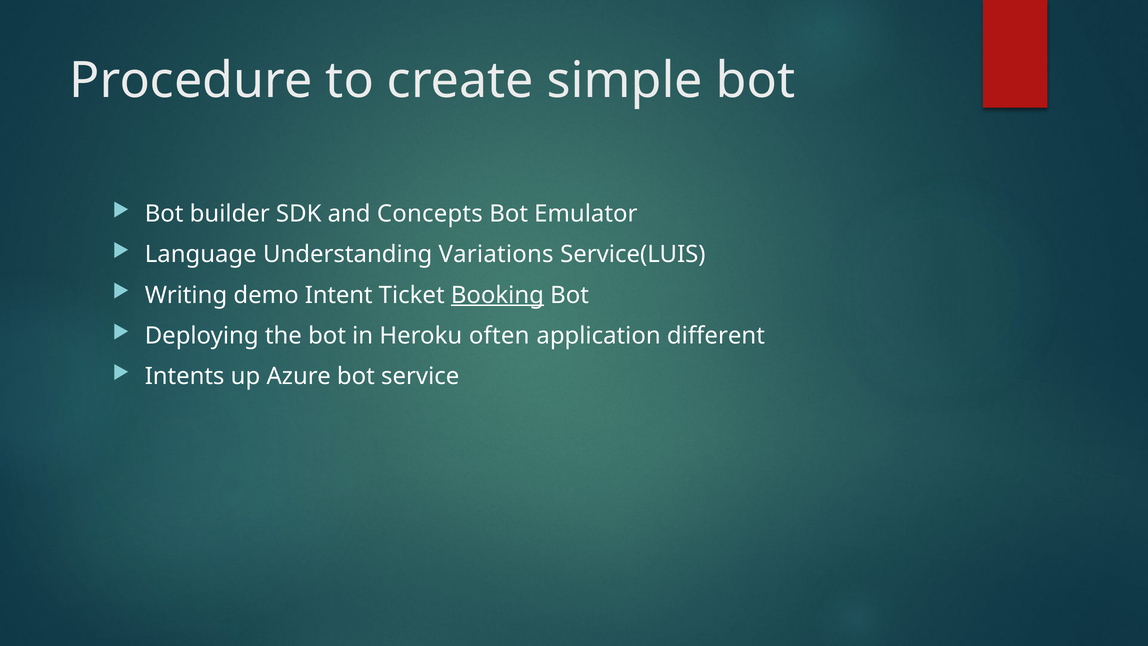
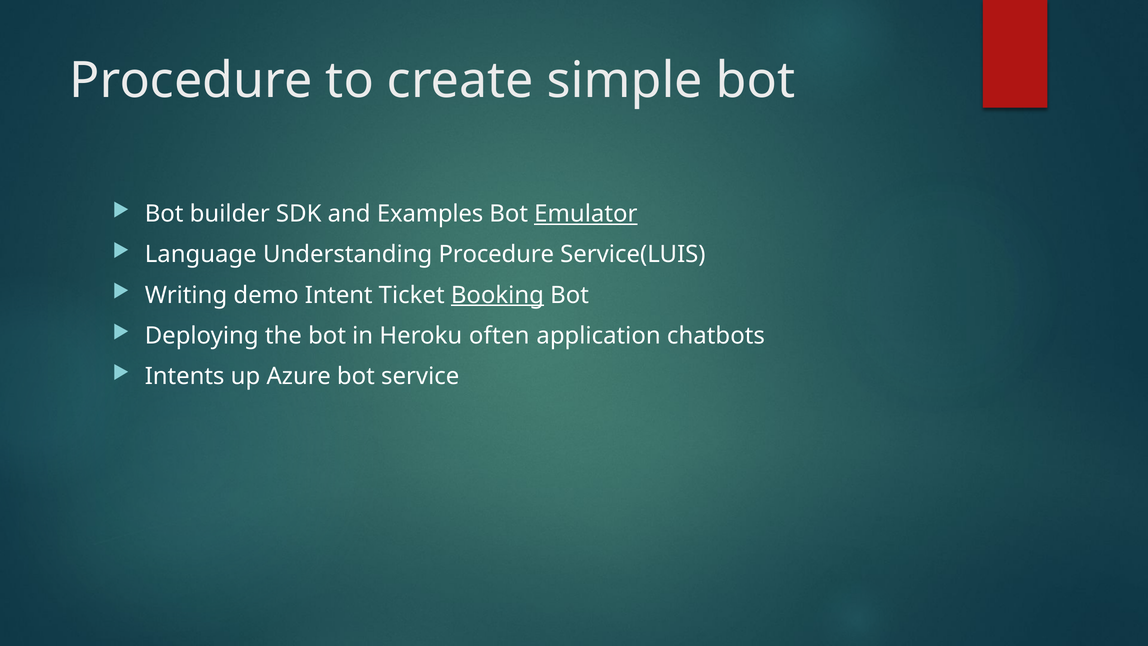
Concepts: Concepts -> Examples (430, 214)
Emulator underline: none -> present (586, 214)
Understanding Variations: Variations -> Procedure (496, 254)
different: different -> chatbots (716, 336)
